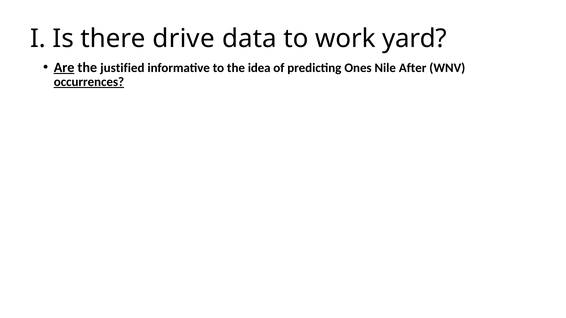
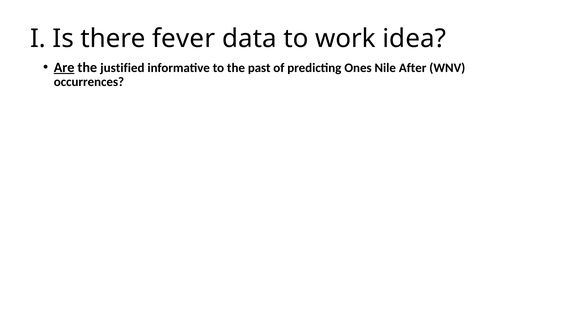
drive: drive -> fever (184, 39)
yard: yard -> idea (414, 39)
idea: idea -> past (259, 68)
occurrences underline: present -> none (89, 82)
